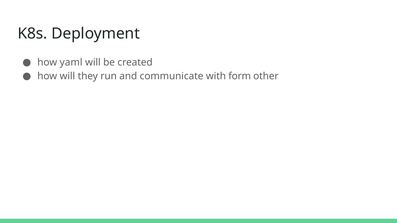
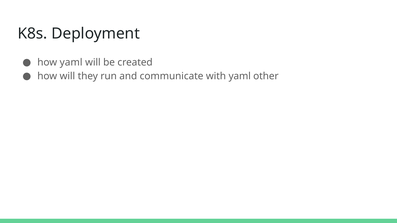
with form: form -> yaml (240, 76)
